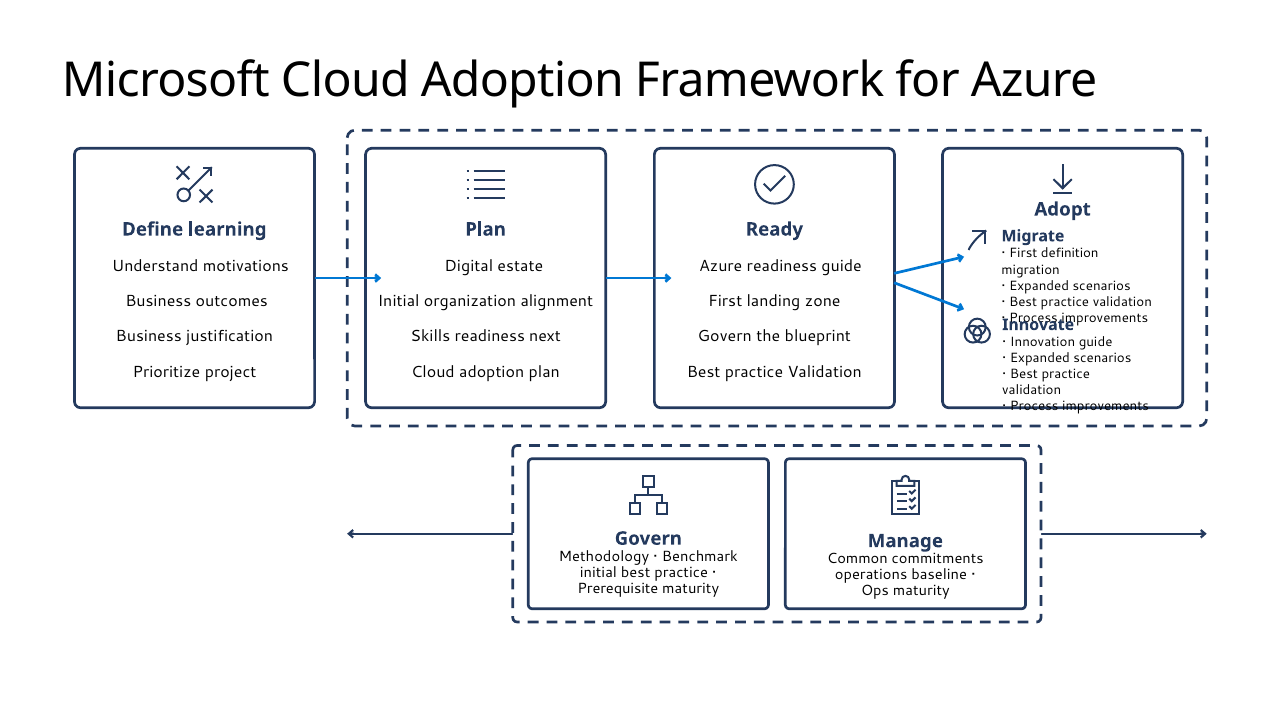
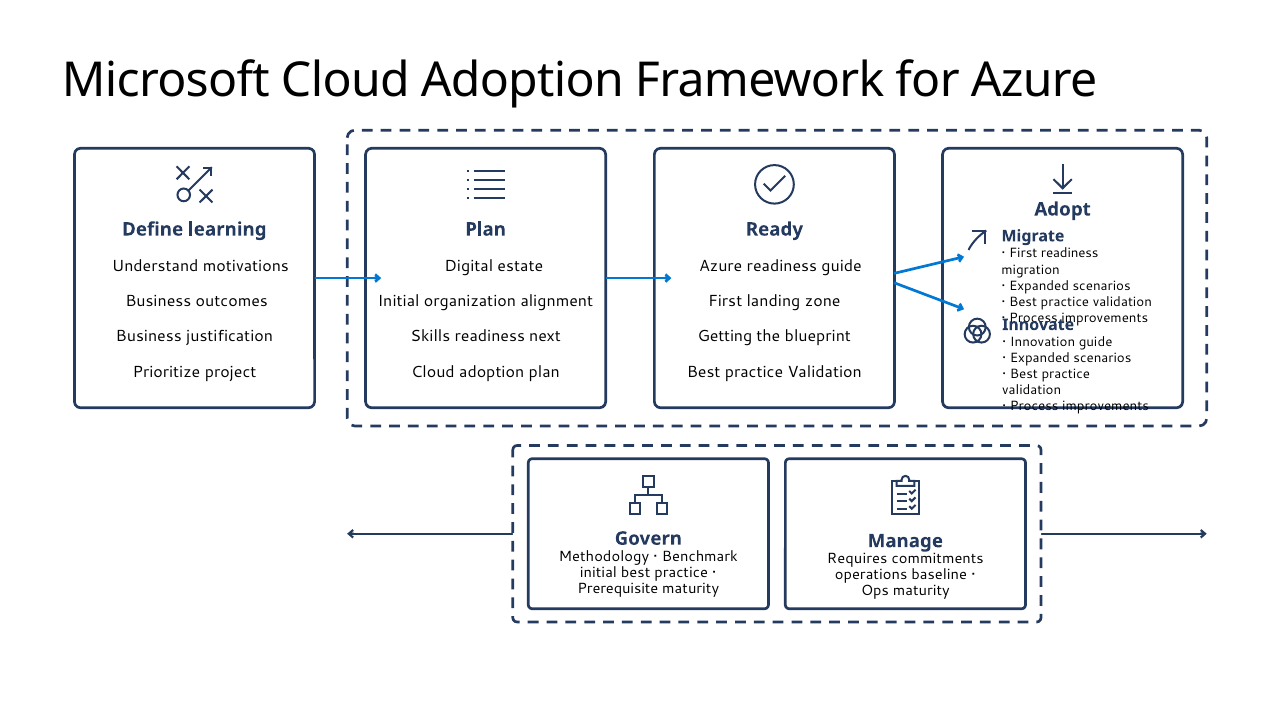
First definition: definition -> readiness (1070, 254)
Govern: Govern -> Getting (725, 337)
Common: Common -> Requires (857, 559)
